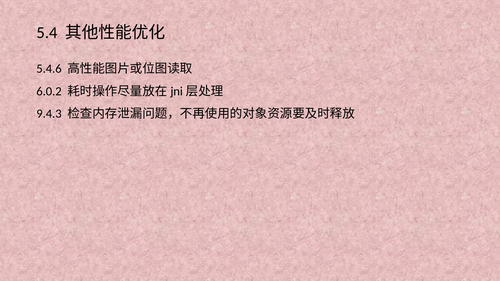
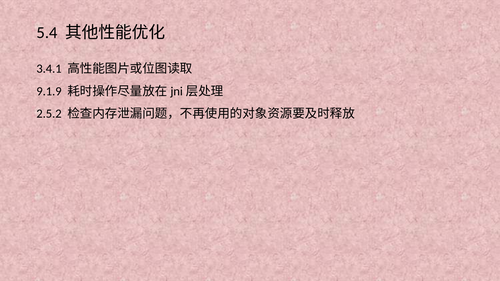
5.4.6: 5.4.6 -> 3.4.1 (49, 69)
6.0.2: 6.0.2 -> 9.1.9 (49, 91)
9.4.3: 9.4.3 -> 2.5.2 (49, 114)
